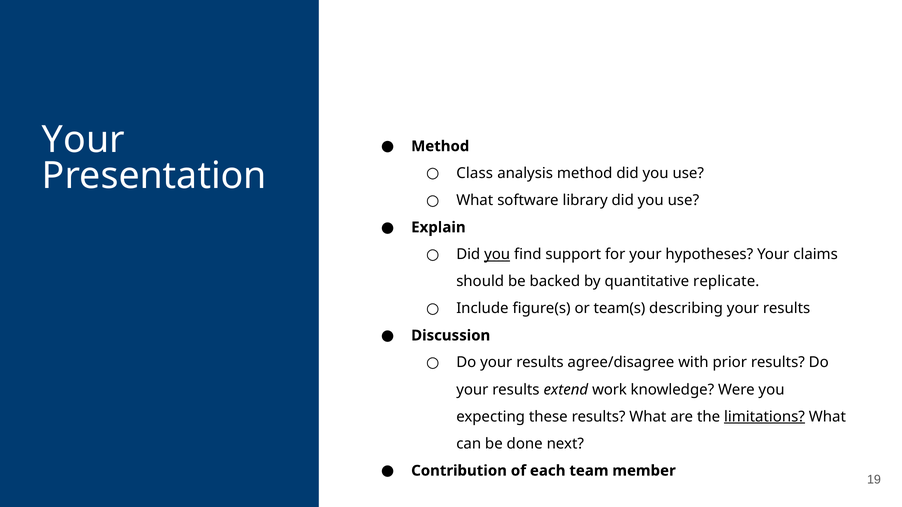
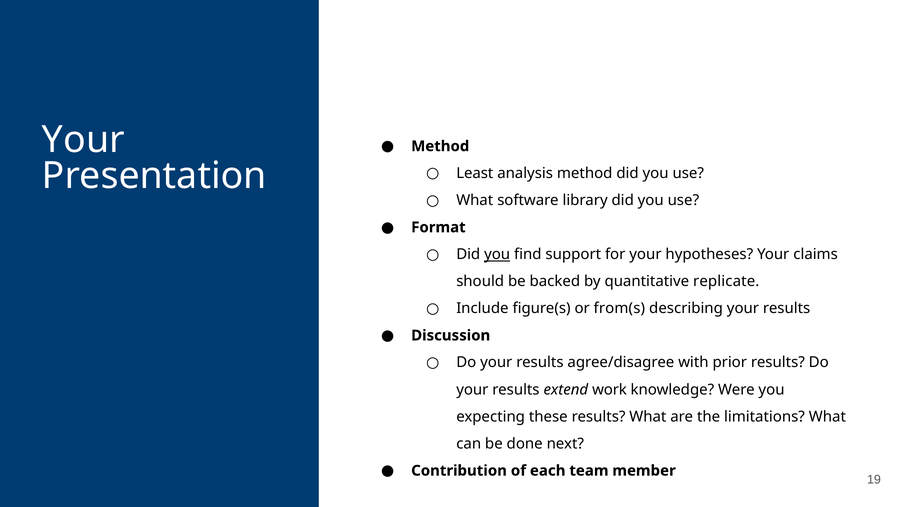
Class: Class -> Least (475, 173)
Explain: Explain -> Format (438, 228)
team(s: team(s -> from(s (619, 309)
limitations underline: present -> none (764, 417)
